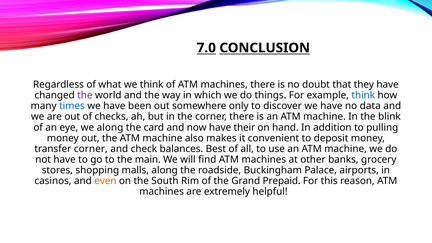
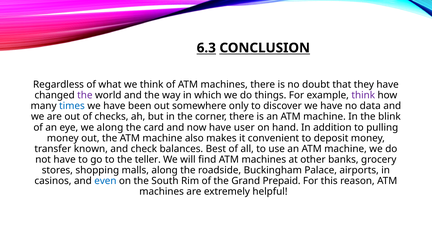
7.0: 7.0 -> 6.3 (206, 48)
think colour: blue -> purple (363, 95)
their: their -> user (244, 127)
transfer corner: corner -> known (91, 149)
main: main -> teller (148, 159)
even colour: orange -> blue (105, 181)
